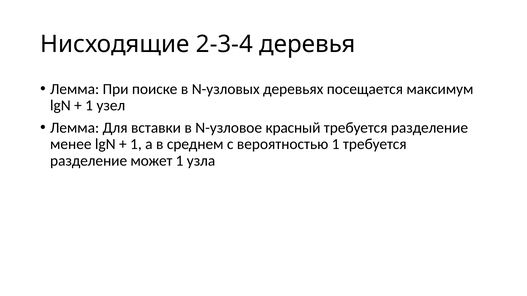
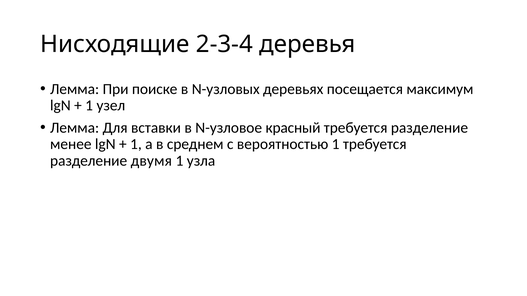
может: может -> двумя (151, 161)
